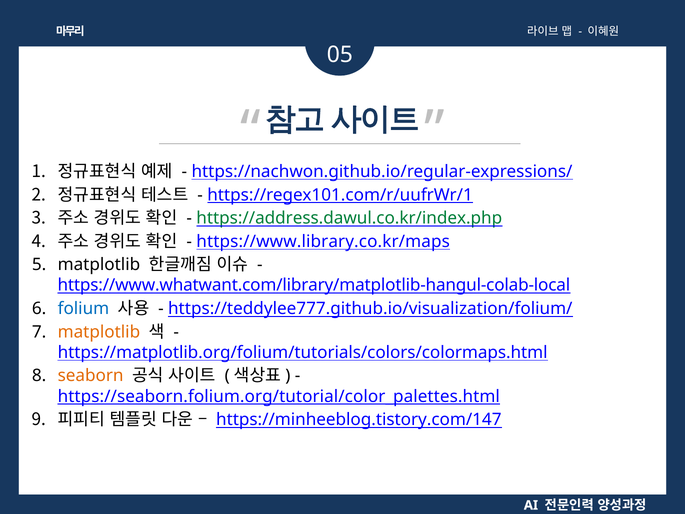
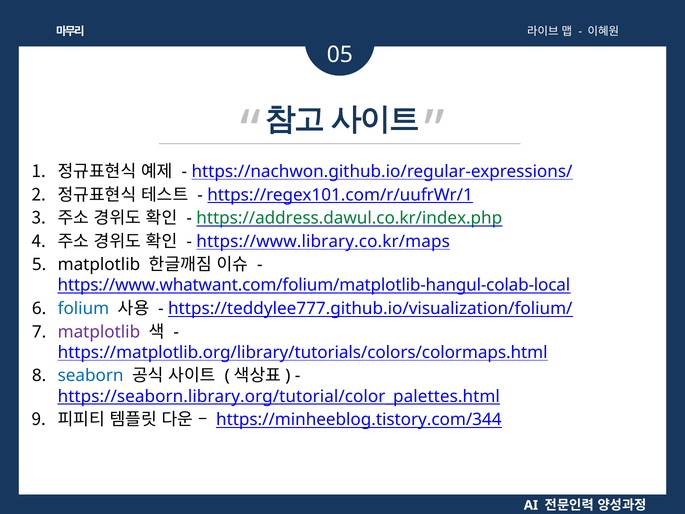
https://www.whatwant.com/library/matplotlib-hangul-colab-local: https://www.whatwant.com/library/matplotlib-hangul-colab-local -> https://www.whatwant.com/folium/matplotlib-hangul-colab-local (314, 285)
matplotlib colour: orange -> purple (99, 332)
https://matplotlib.org/folium/tutorials/colors/colormaps.html: https://matplotlib.org/folium/tutorials/colors/colormaps.html -> https://matplotlib.org/library/tutorials/colors/colormaps.html (303, 352)
seaborn colour: orange -> blue (91, 376)
https://seaborn.folium.org/tutorial/color_palettes.html: https://seaborn.folium.org/tutorial/color_palettes.html -> https://seaborn.library.org/tutorial/color_palettes.html (279, 396)
https://minheeblog.tistory.com/147: https://minheeblog.tistory.com/147 -> https://minheeblog.tistory.com/344 (359, 420)
